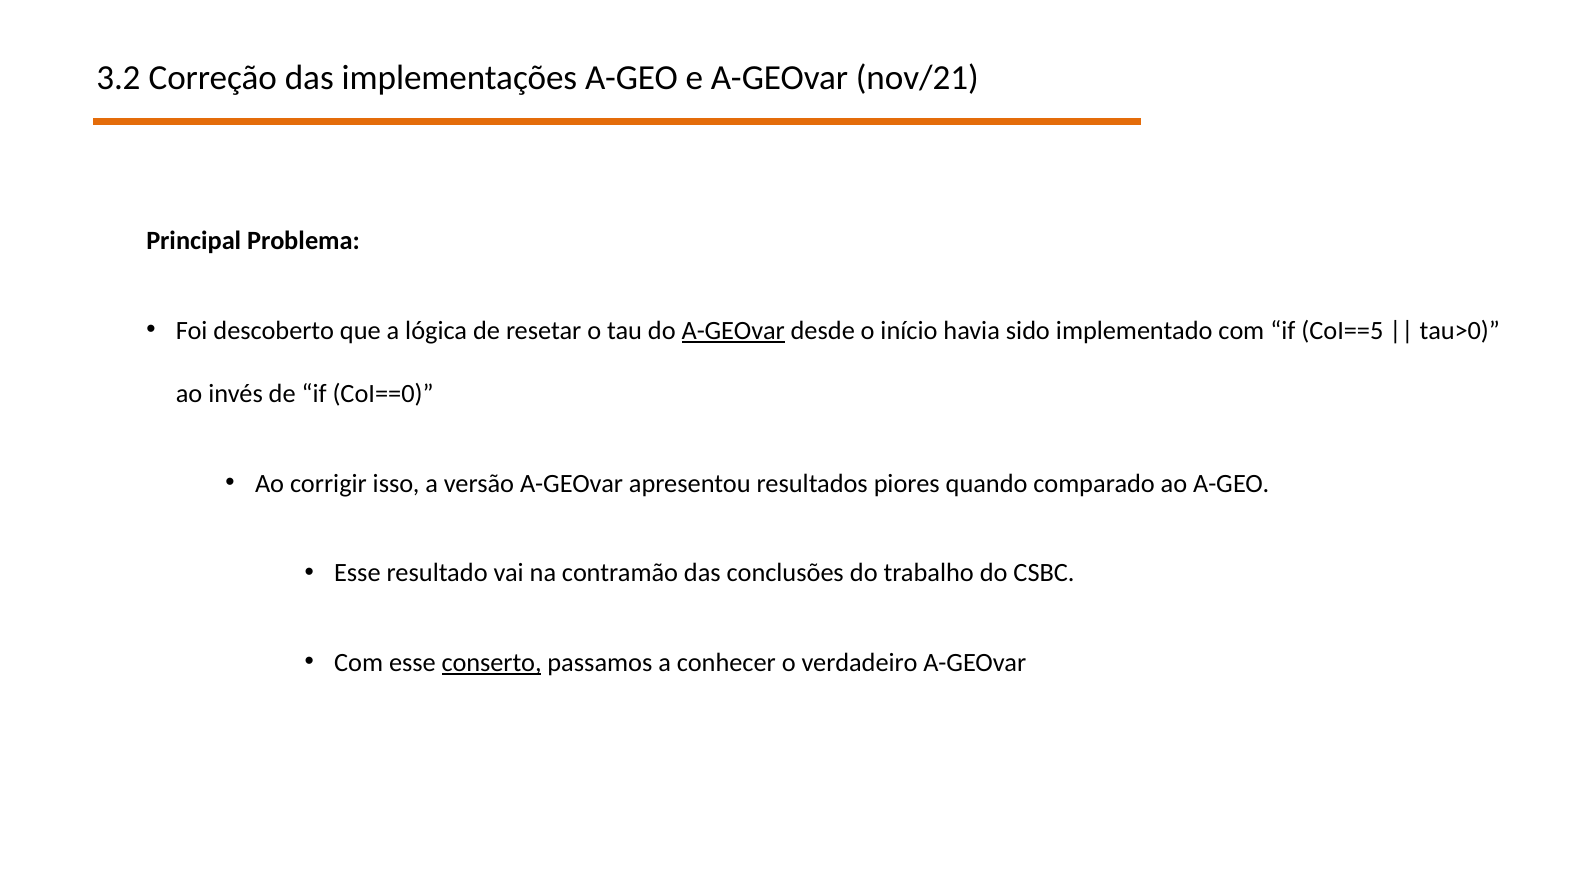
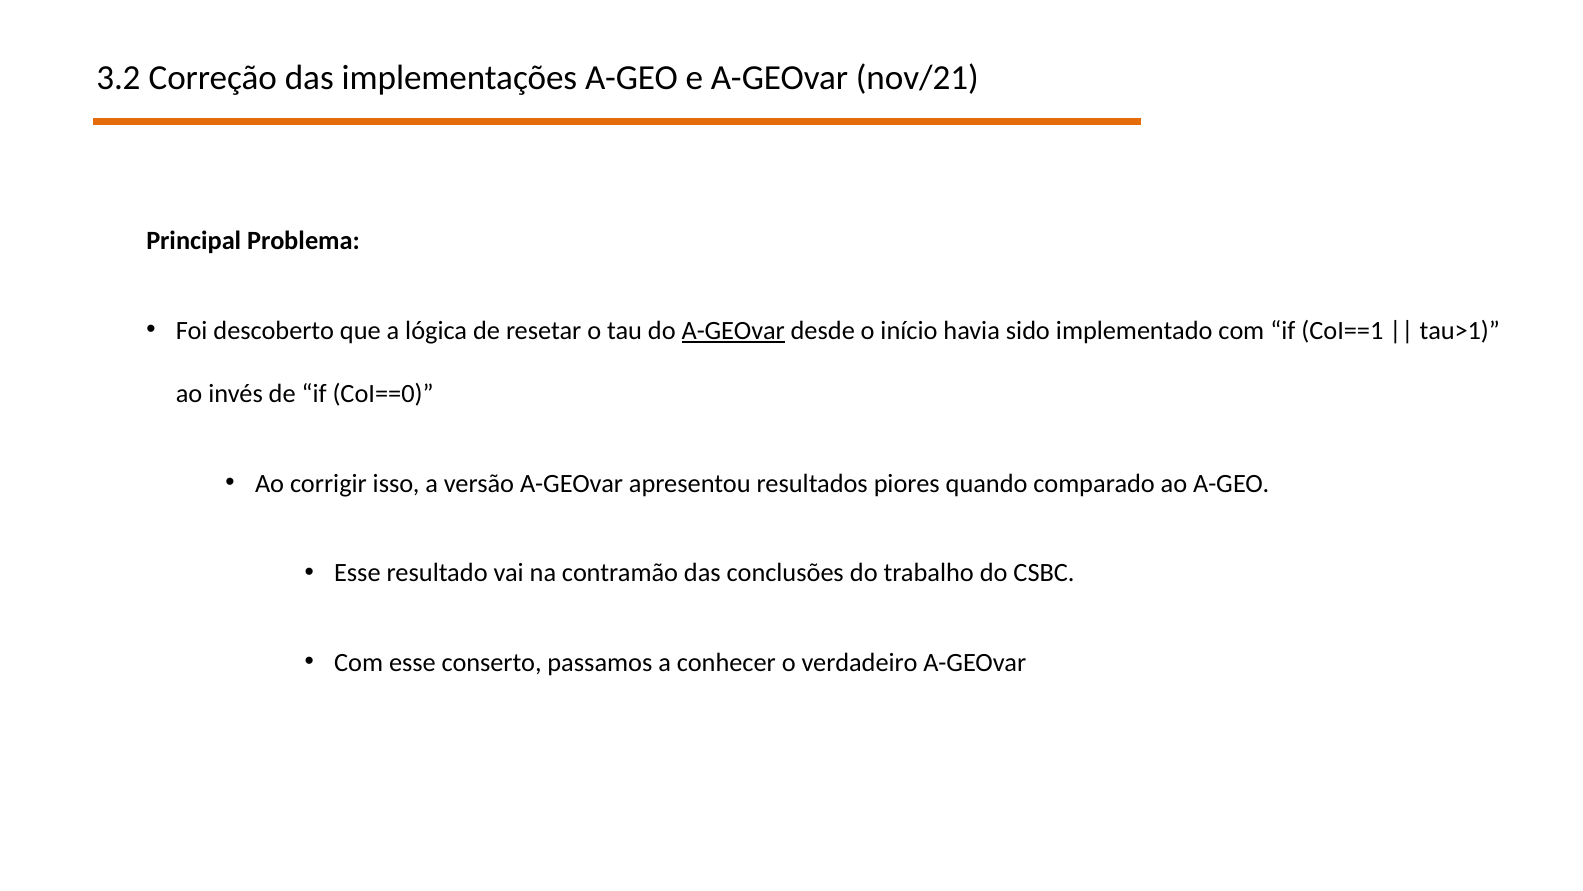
CoI==5: CoI==5 -> CoI==1 (1342, 331)
tau>0: tau>0 -> tau>1 (1460, 331)
conserto underline: present -> none (492, 663)
